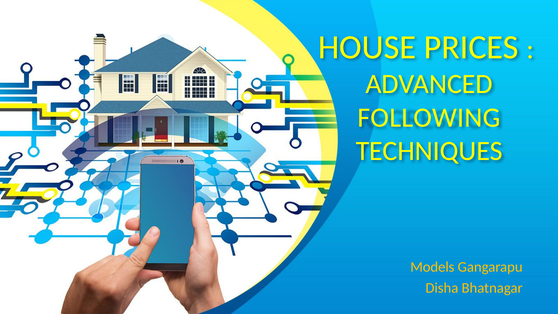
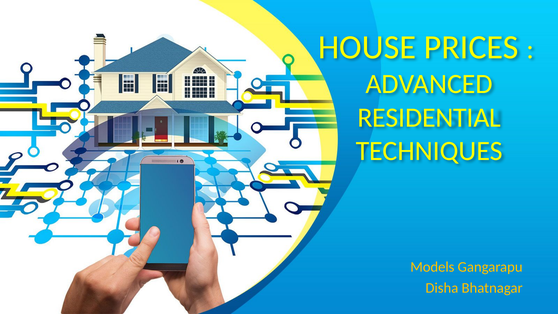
FOLLOWING: FOLLOWING -> RESIDENTIAL (429, 117)
